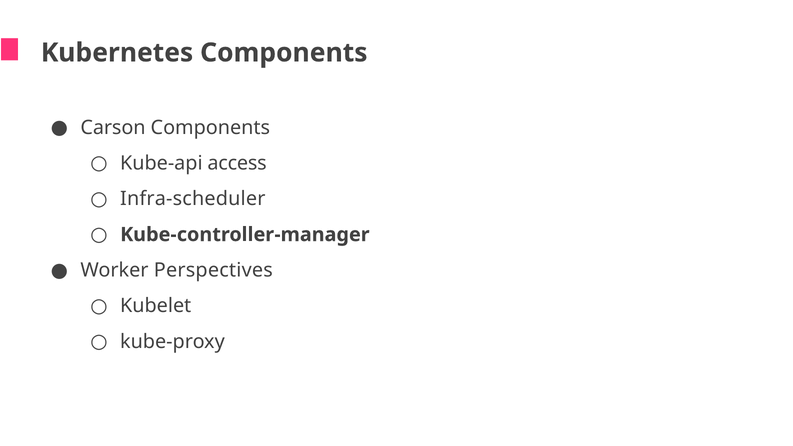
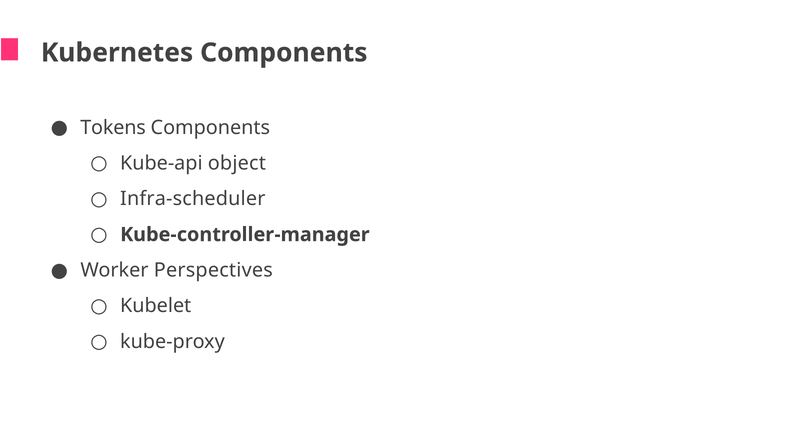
Carson: Carson -> Tokens (113, 128)
access: access -> object (237, 163)
